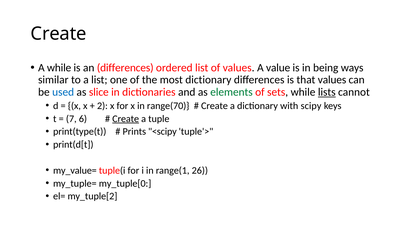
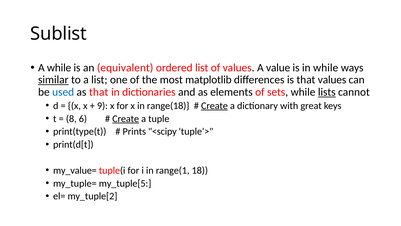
Create: Create -> Sublist (59, 34)
an differences: differences -> equivalent (125, 68)
in being: being -> while (326, 68)
similar underline: none -> present (53, 80)
most dictionary: dictionary -> matplotlib (208, 80)
as slice: slice -> that (99, 92)
elements colour: green -> black (231, 92)
2: 2 -> 9 (102, 106)
range(70: range(70 -> range(18 (168, 106)
Create underline: none -> present (214, 106)
scipy: scipy -> great (311, 106)
7: 7 -> 8 (71, 118)
26: 26 -> 18 (200, 170)
my_tuple[0: my_tuple[0 -> my_tuple[5 (125, 183)
